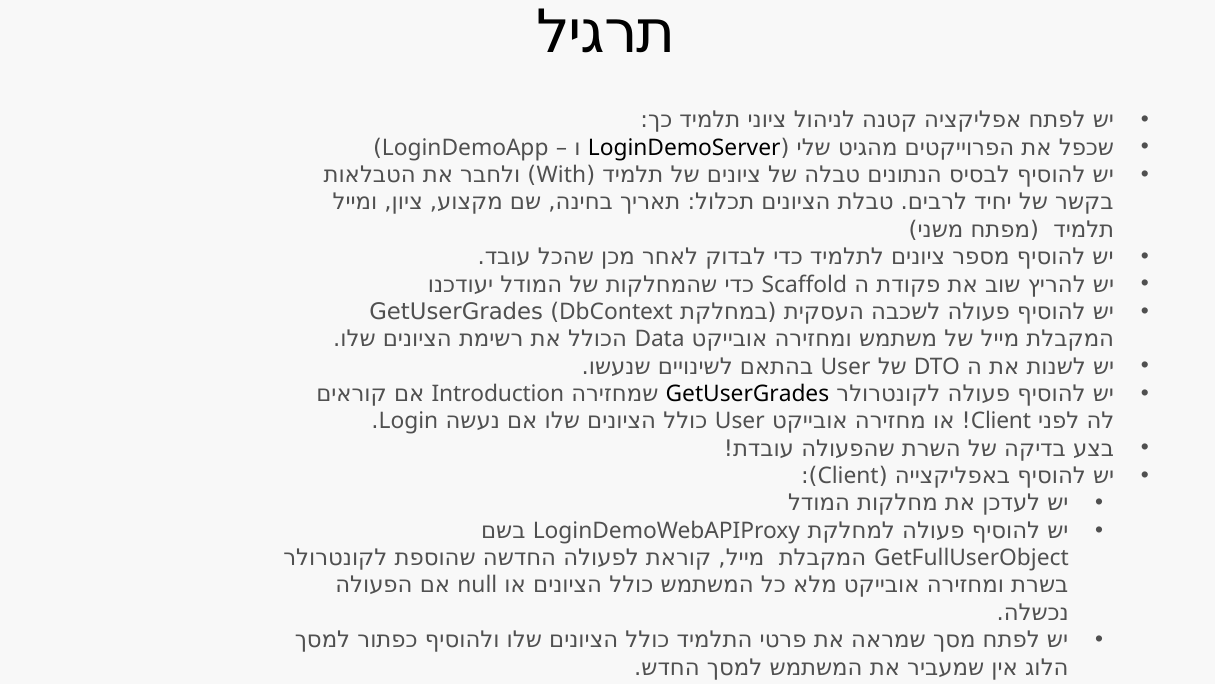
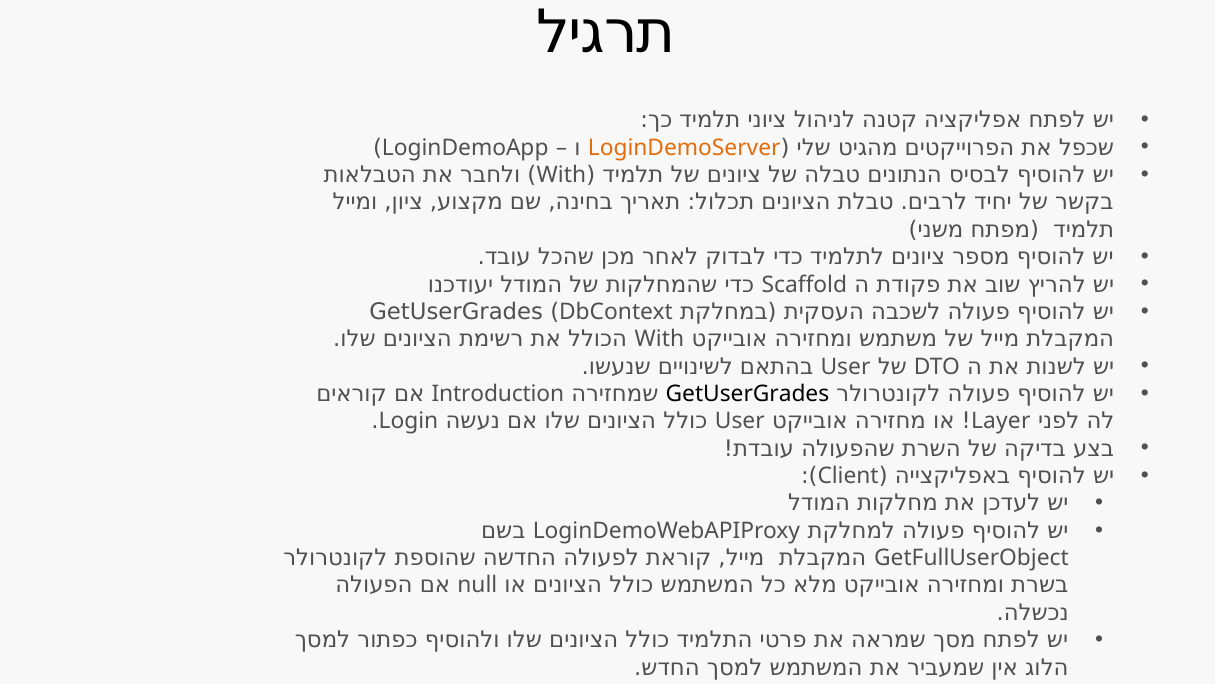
LoginDemoServer colour: black -> orange (684, 148)
Data: Data -> With (659, 339)
Client: Client -> Layer (1001, 421)
